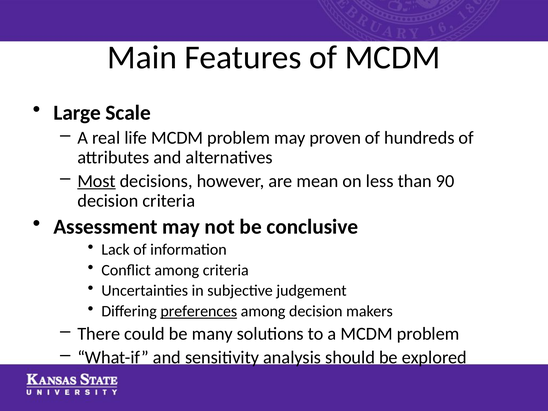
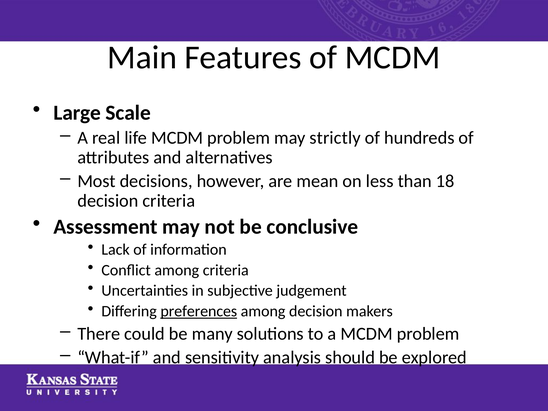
proven: proven -> strictly (335, 138)
Most underline: present -> none (97, 181)
90: 90 -> 18 (445, 181)
